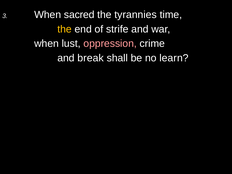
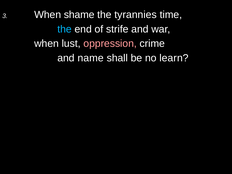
sacred: sacred -> shame (79, 15)
the colour: yellow -> light blue (65, 29)
break: break -> name (91, 58)
